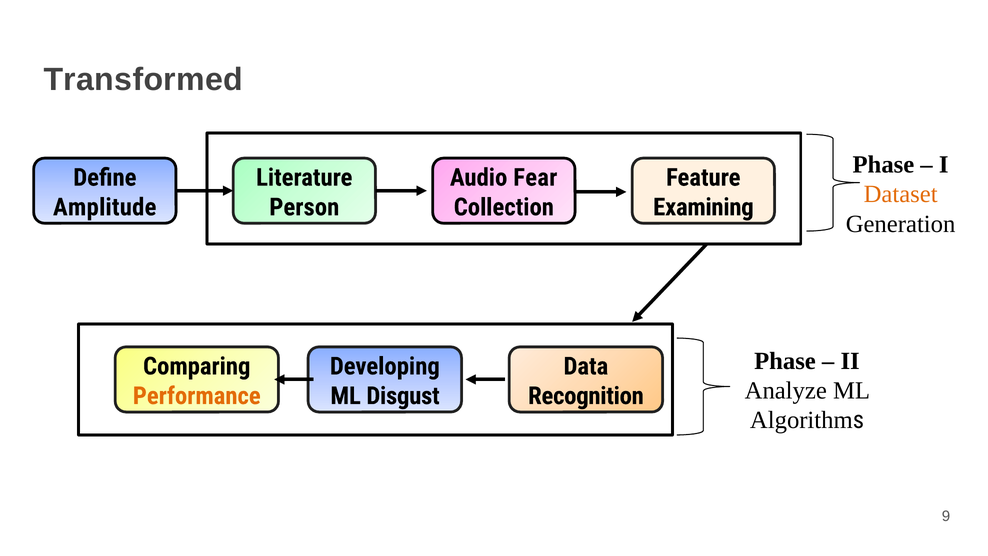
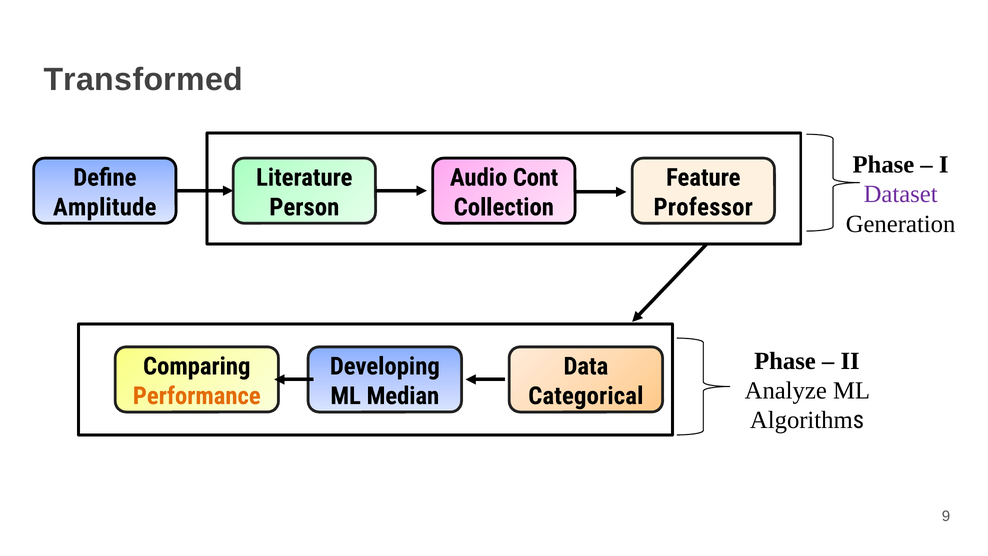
Fear: Fear -> Cont (536, 177)
Dataset colour: orange -> purple (901, 194)
Examining: Examining -> Professor (703, 207)
Disgust: Disgust -> Median (403, 396)
Recognition: Recognition -> Categorical (586, 396)
